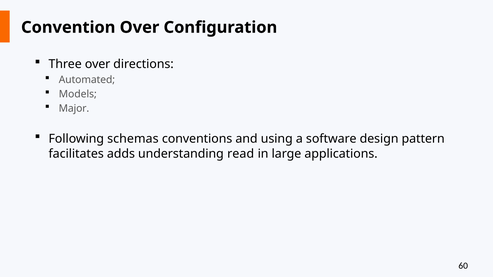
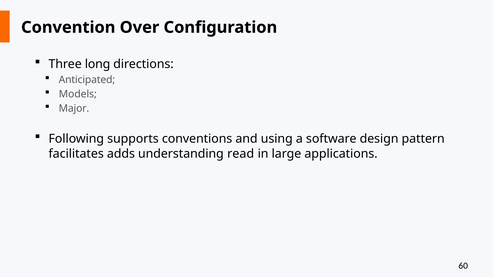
Three over: over -> long (98, 64)
Automated: Automated -> Anticipated (87, 80)
schemas: schemas -> supports (133, 139)
